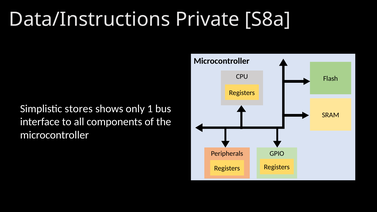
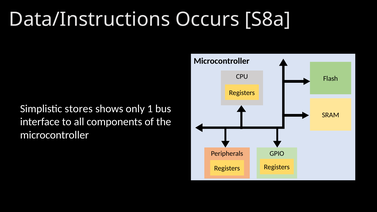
Private: Private -> Occurs (207, 19)
